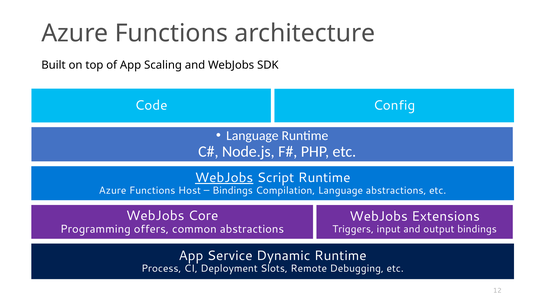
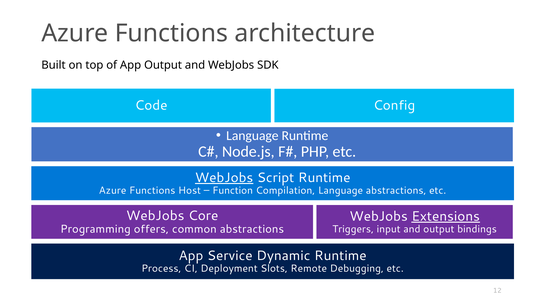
App Scaling: Scaling -> Output (163, 65)
Bindings: Bindings -> Function (233, 191)
Extensions underline: none -> present (446, 217)
